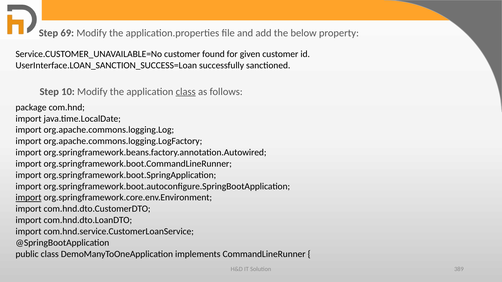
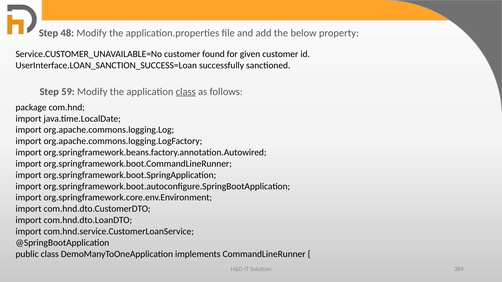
69: 69 -> 48 (67, 33)
10: 10 -> 59 (68, 92)
import underline: present -> none (29, 198)
